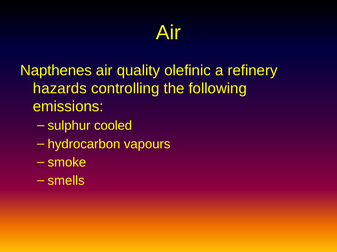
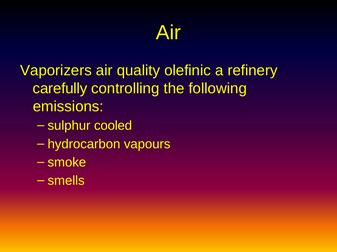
Napthenes: Napthenes -> Vaporizers (56, 71)
hazards: hazards -> carefully (60, 89)
